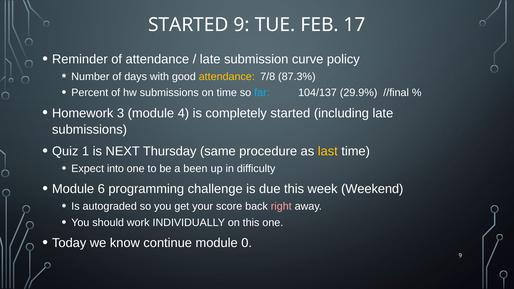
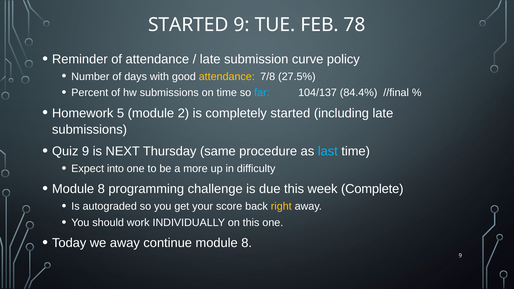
17: 17 -> 78 (355, 25)
87.3%: 87.3% -> 27.5% (297, 77)
29.9%: 29.9% -> 84.4% (359, 93)
3: 3 -> 5 (121, 113)
4: 4 -> 2 (183, 113)
Quiz 1: 1 -> 9 (86, 151)
last colour: yellow -> light blue (328, 151)
been: been -> more (195, 169)
6: 6 -> 8 (101, 189)
Weekend: Weekend -> Complete (372, 189)
right colour: pink -> yellow (281, 206)
we know: know -> away (125, 243)
continue module 0: 0 -> 8 (247, 243)
